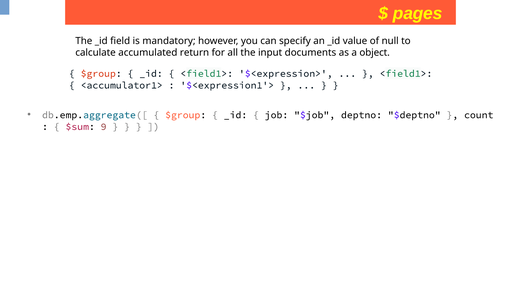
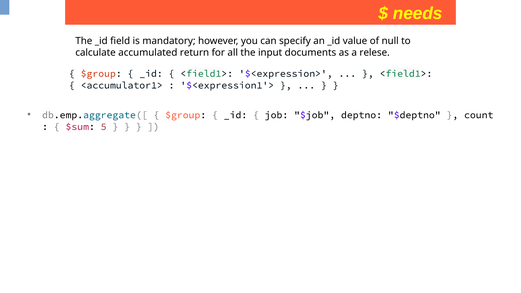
pages: pages -> needs (418, 14)
object: object -> relese (375, 53)
9: 9 -> 5 (104, 127)
